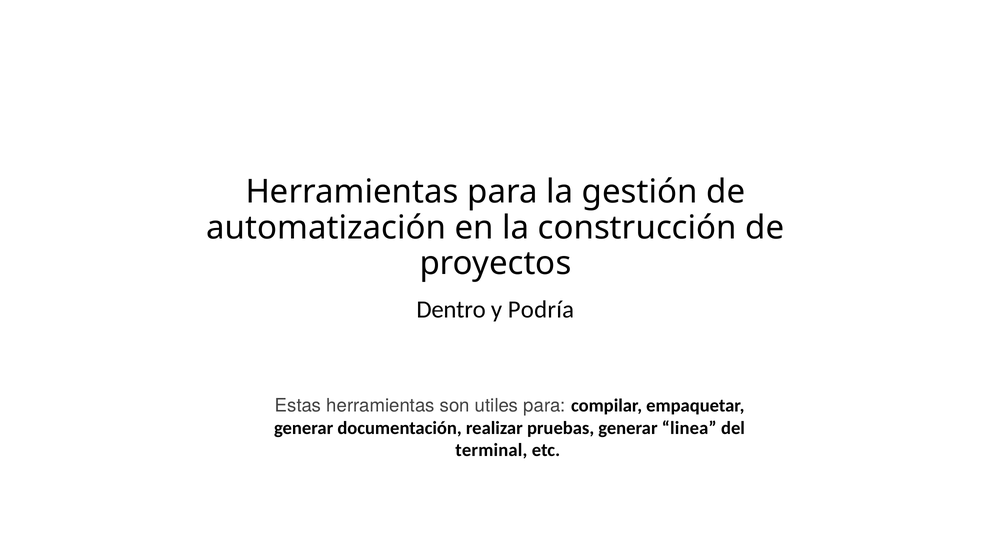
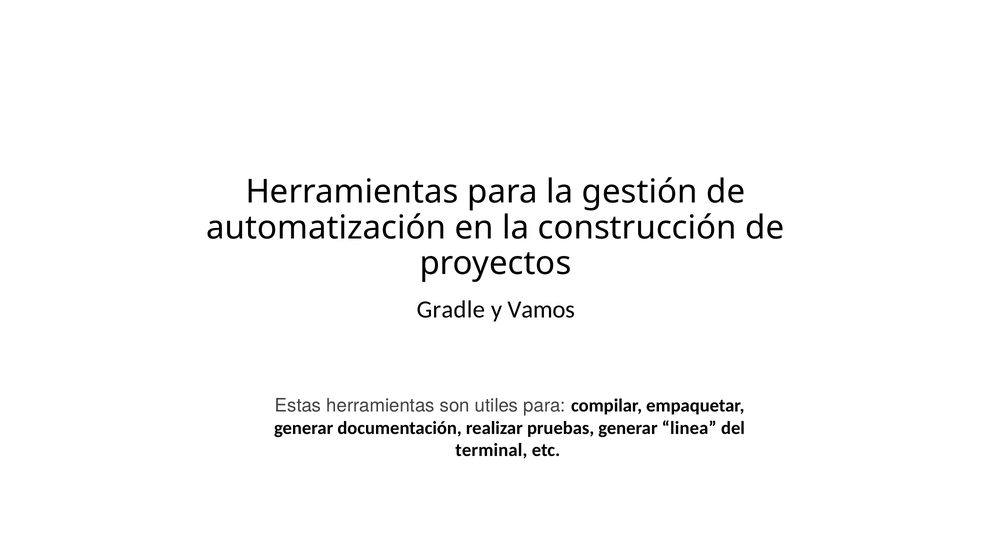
Dentro: Dentro -> Gradle (451, 310)
Podría: Podría -> Vamos (541, 310)
